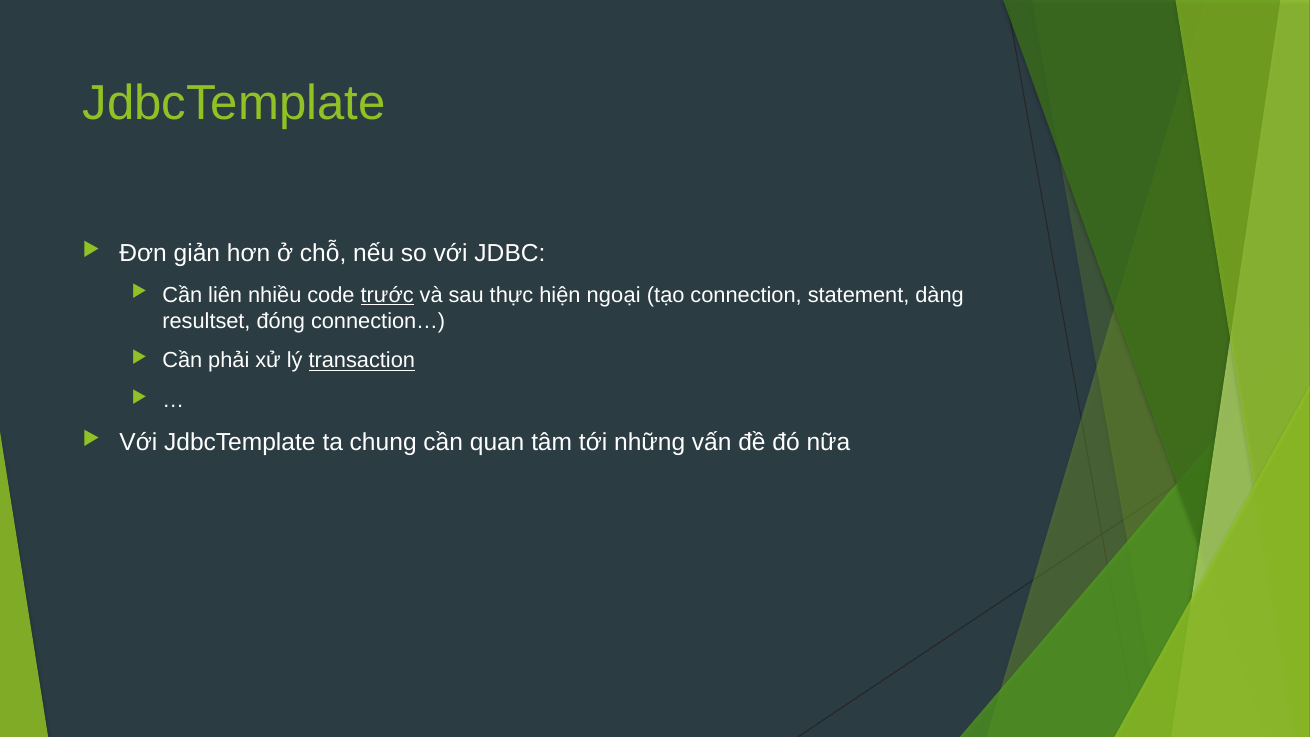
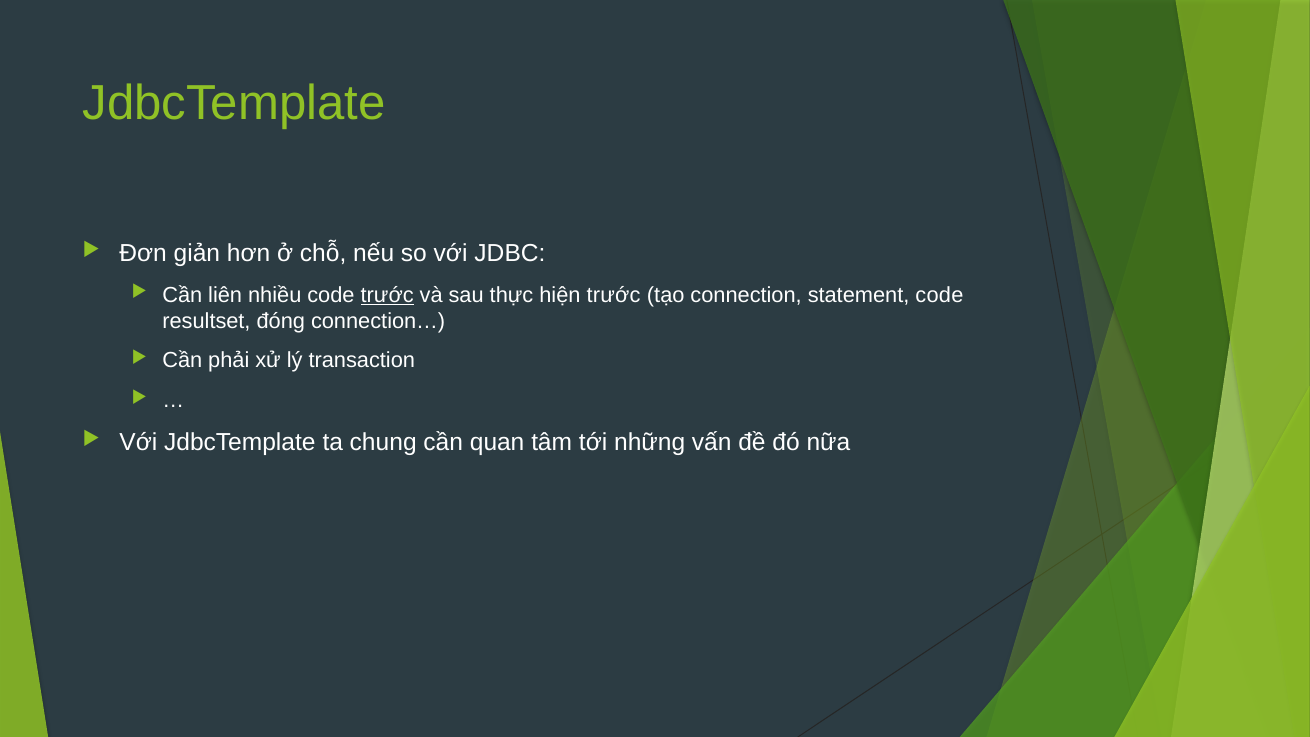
hiện ngoại: ngoại -> trước (614, 295)
statement dàng: dàng -> code (939, 295)
transaction underline: present -> none (362, 361)
